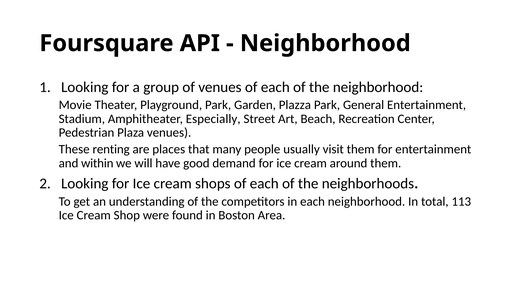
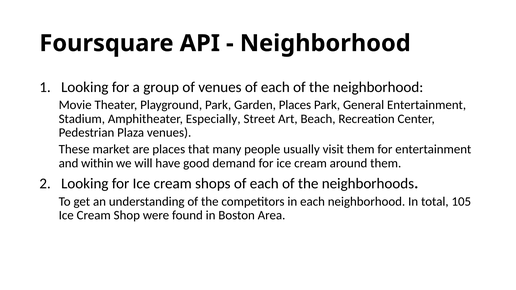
Garden Plazza: Plazza -> Places (295, 105)
renting: renting -> market (111, 149)
113: 113 -> 105 (461, 202)
